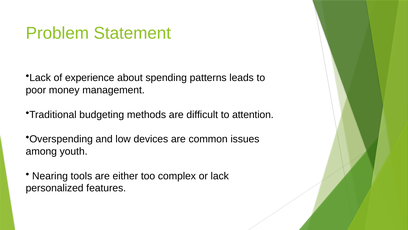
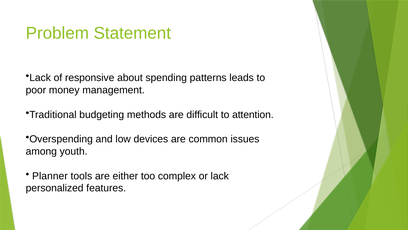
experience: experience -> responsive (90, 78)
Nearing: Nearing -> Planner (50, 176)
